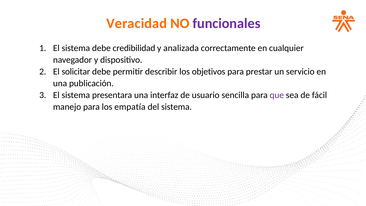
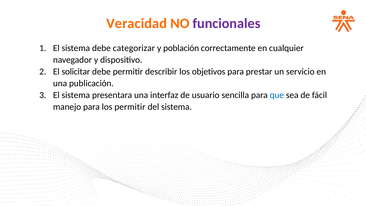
credibilidad: credibilidad -> categorizar (134, 48)
analizada: analizada -> población (181, 48)
que colour: purple -> blue (277, 95)
los empatía: empatía -> permitir (130, 107)
